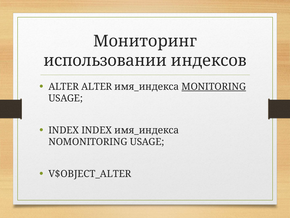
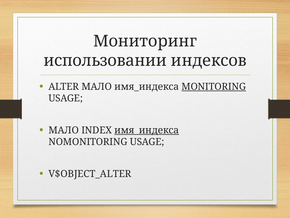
ALTER ALTER: ALTER -> МАЛО (97, 86)
INDEX: INDEX -> МАЛО (64, 130)
имя_индекса underline: none -> present (147, 130)
